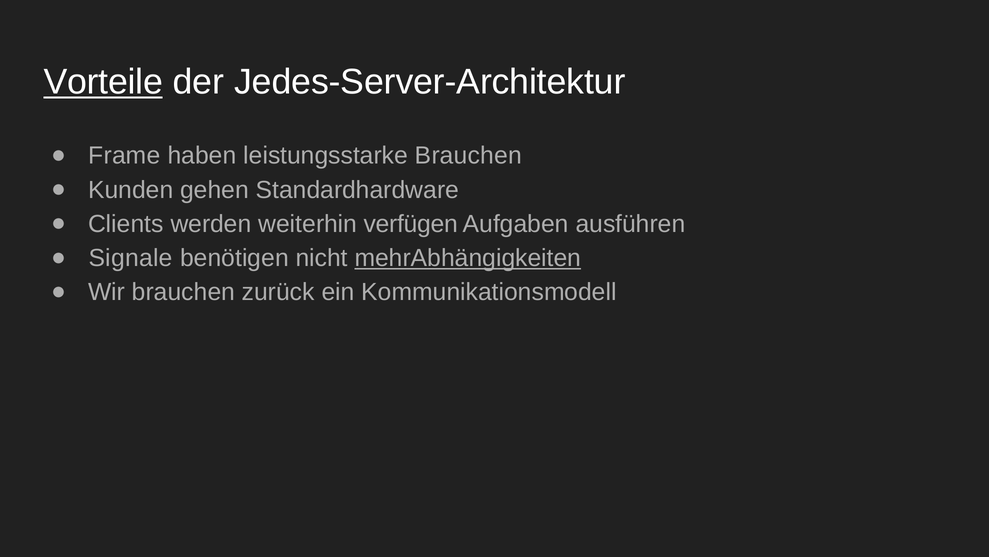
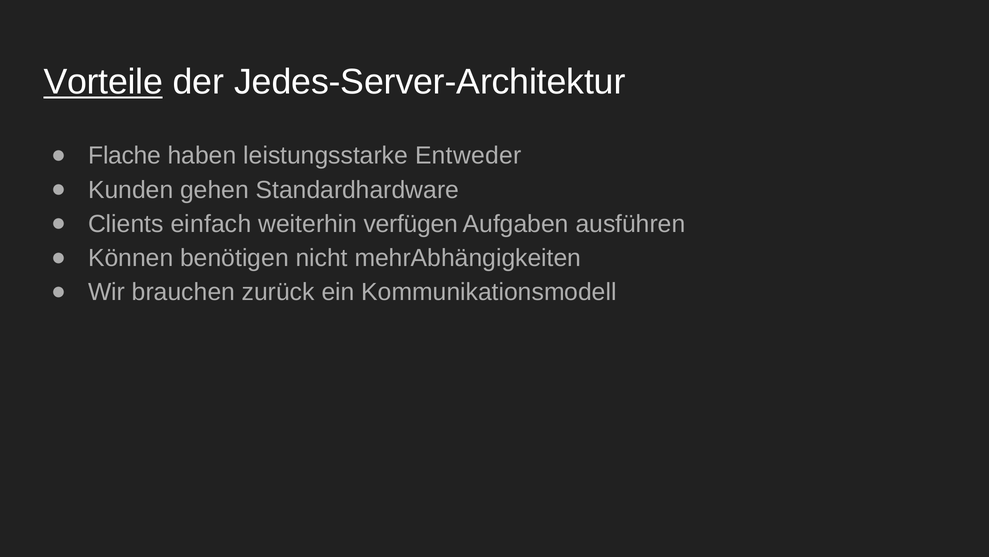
Frame: Frame -> Flache (125, 156)
leistungsstarke Brauchen: Brauchen -> Entweder (468, 156)
werden: werden -> einfach (211, 224)
Signale: Signale -> Können (131, 258)
mehrAbhängigkeiten underline: present -> none (468, 258)
